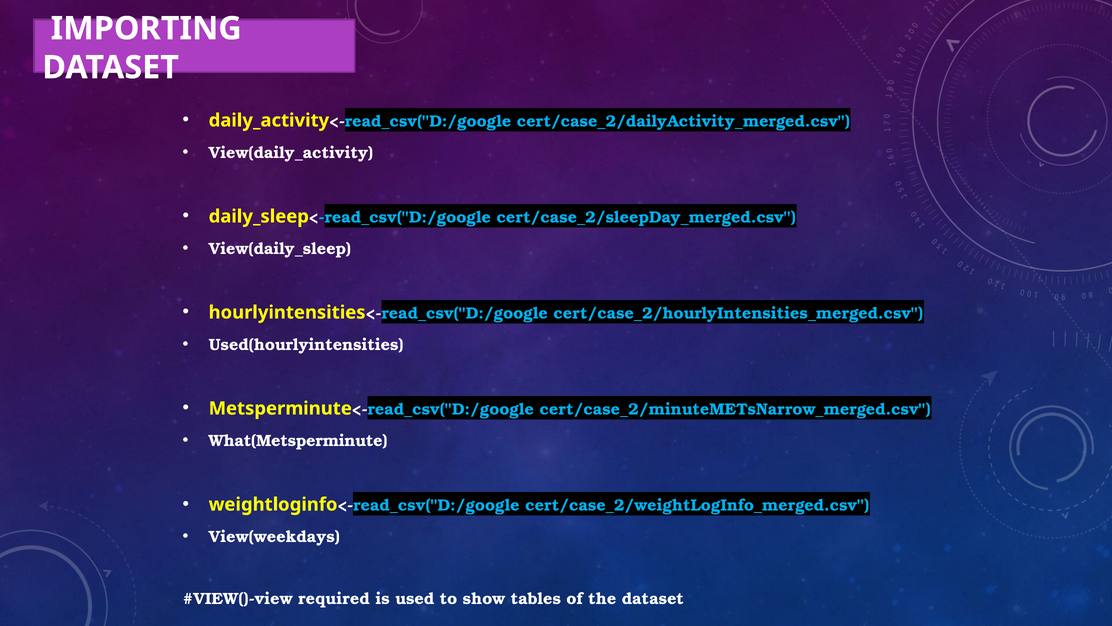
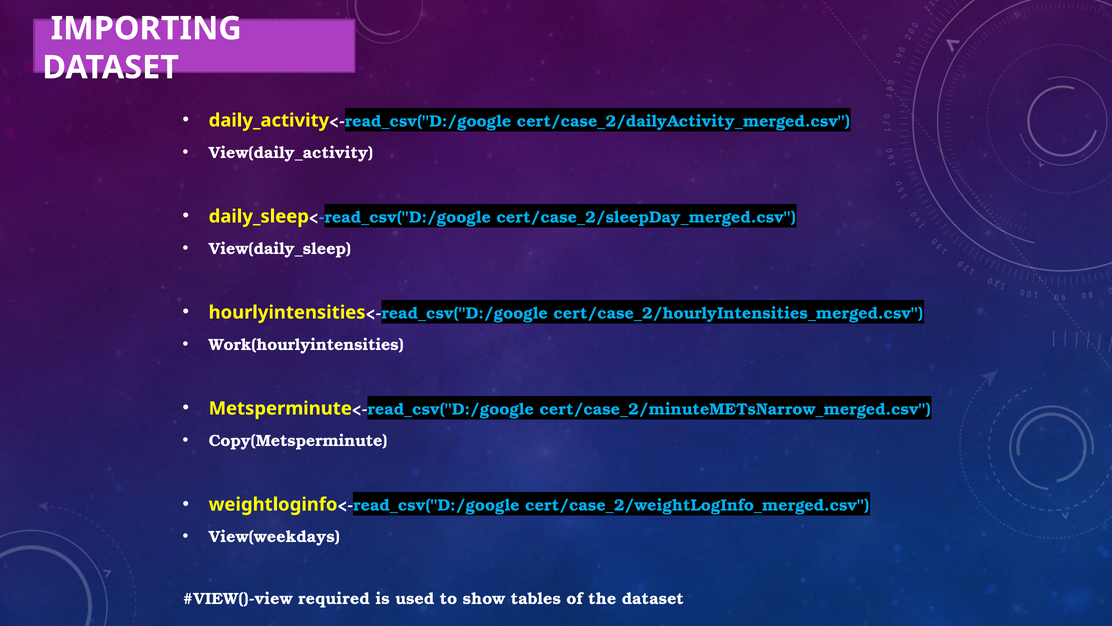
Used(hourlyintensities: Used(hourlyintensities -> Work(hourlyintensities (306, 344)
What(Metsperminute: What(Metsperminute -> Copy(Metsperminute (298, 440)
